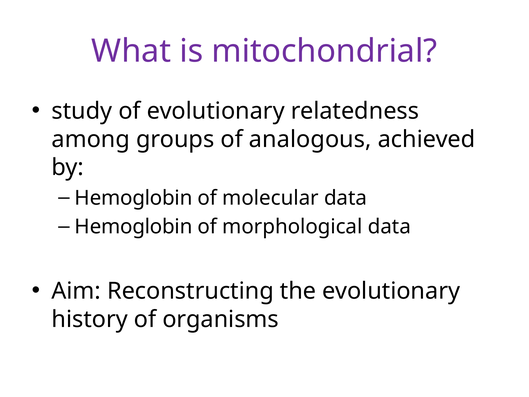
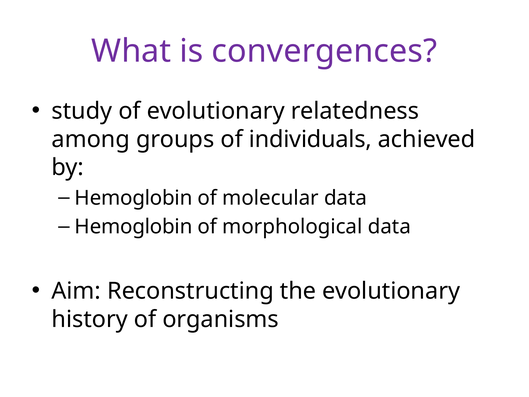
mitochondrial: mitochondrial -> convergences (324, 51)
analogous: analogous -> individuals (310, 139)
